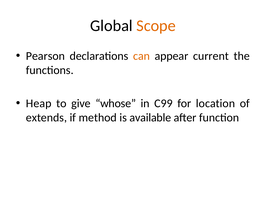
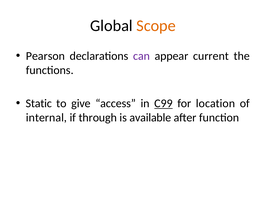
can colour: orange -> purple (141, 56)
Heap: Heap -> Static (39, 103)
whose: whose -> access (116, 103)
C99 underline: none -> present (164, 103)
extends: extends -> internal (46, 117)
method: method -> through (98, 117)
